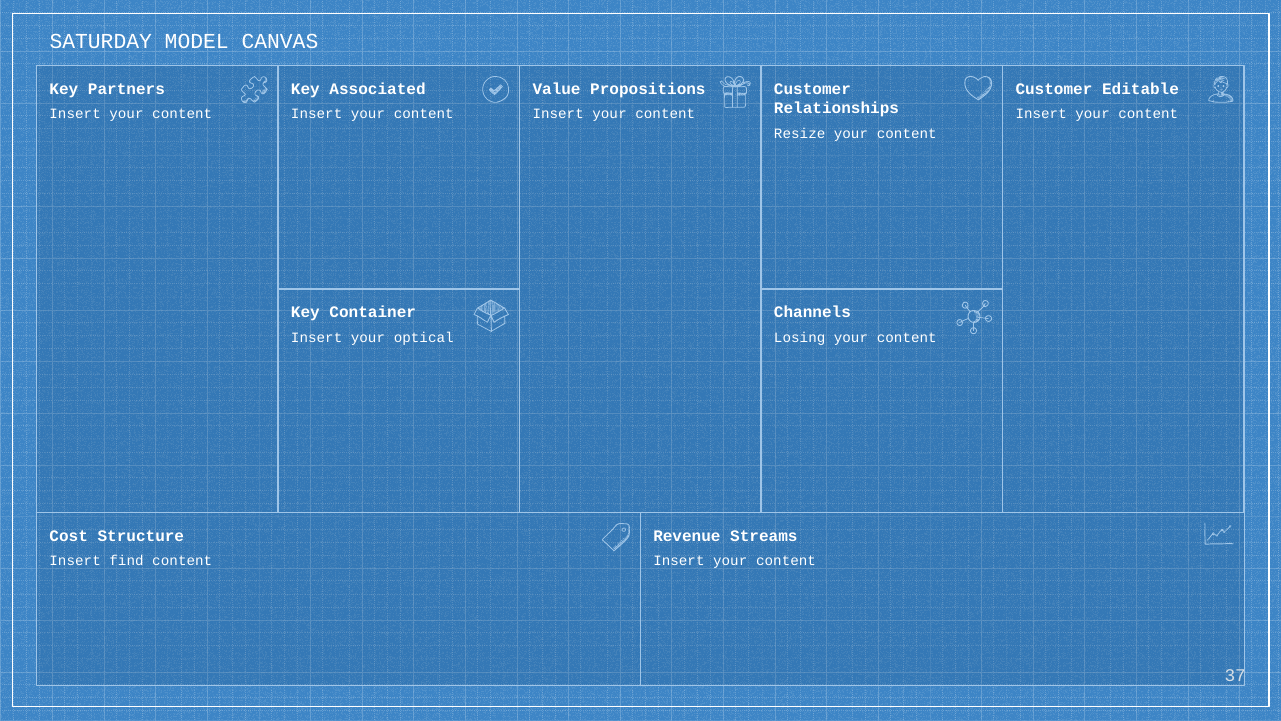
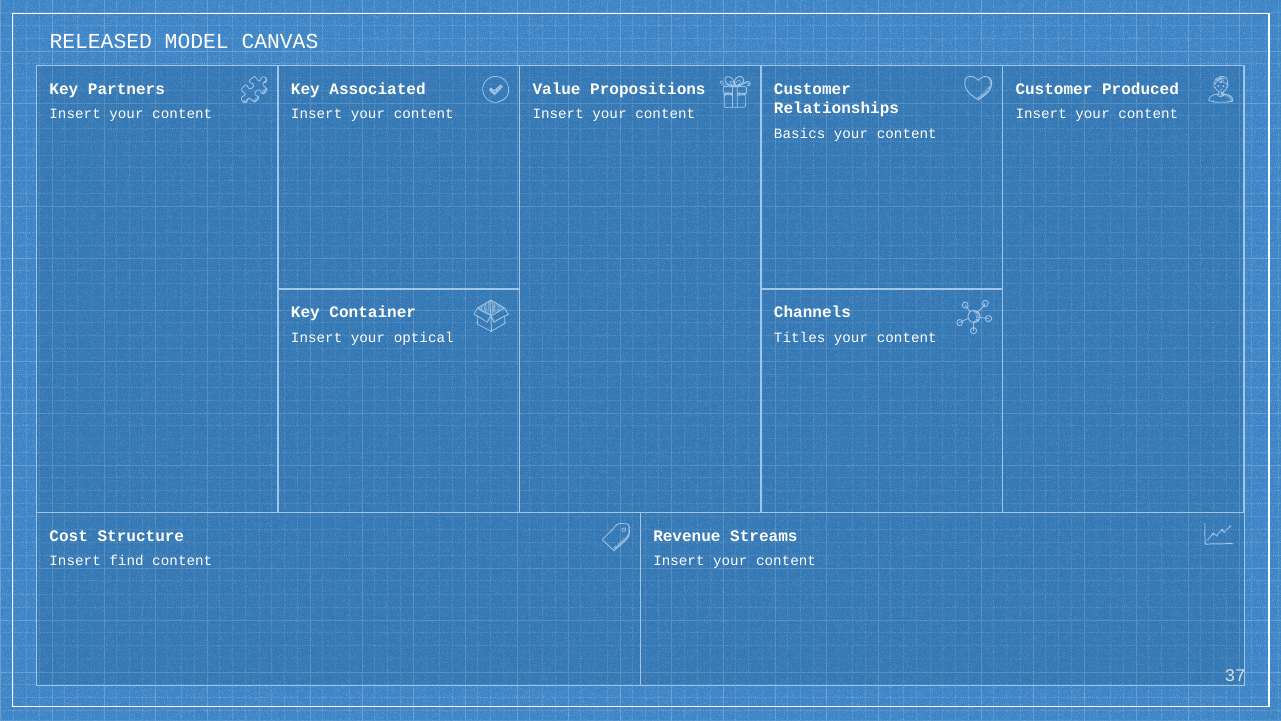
SATURDAY: SATURDAY -> RELEASED (101, 41)
Editable: Editable -> Produced (1141, 89)
Resize: Resize -> Basics (800, 133)
Losing: Losing -> Titles (800, 338)
